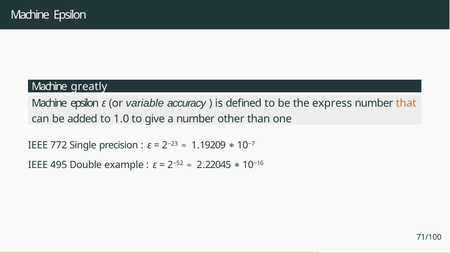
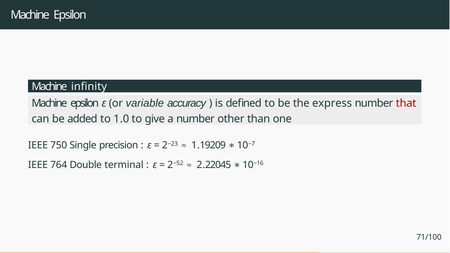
greatly: greatly -> infinity (89, 87)
that colour: orange -> red (406, 103)
772: 772 -> 750 (59, 145)
495: 495 -> 764 (59, 165)
example: example -> terminal (124, 165)
